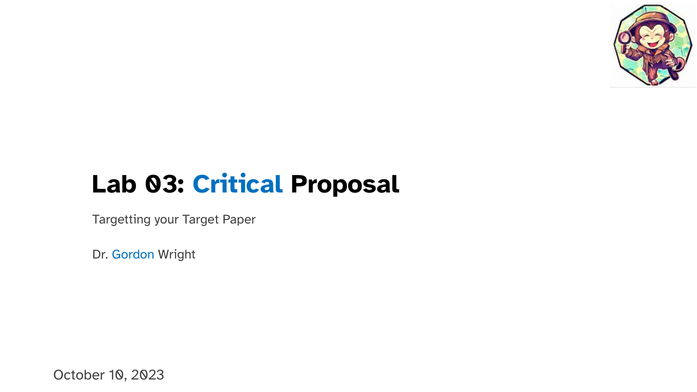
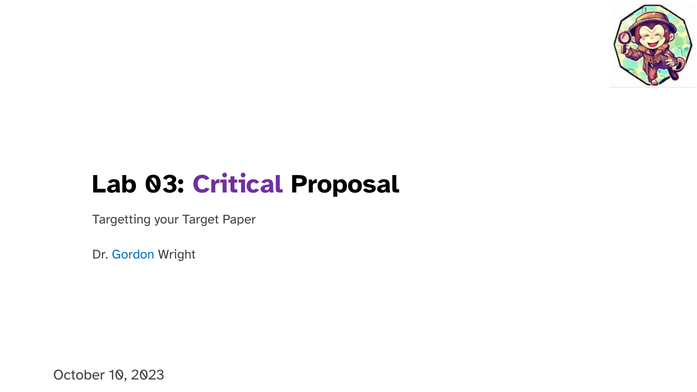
Critical colour: blue -> purple (238, 184)
